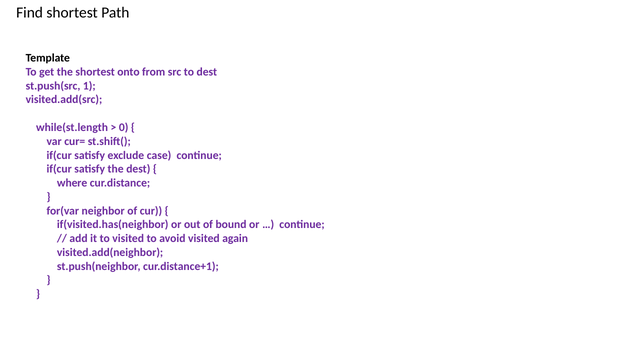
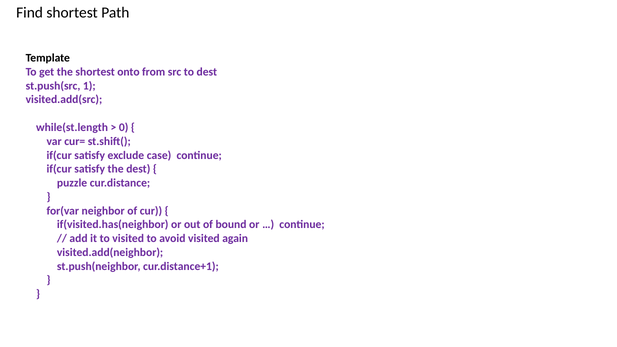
where: where -> puzzle (72, 183)
